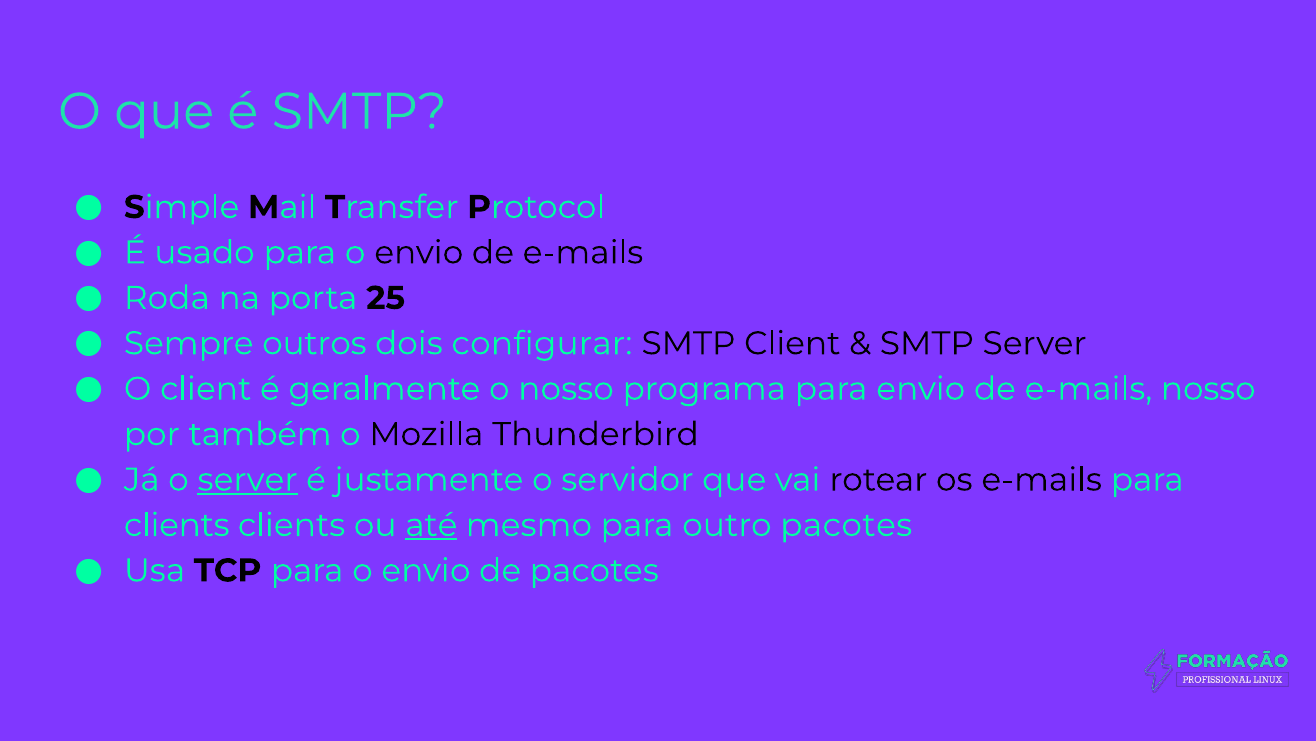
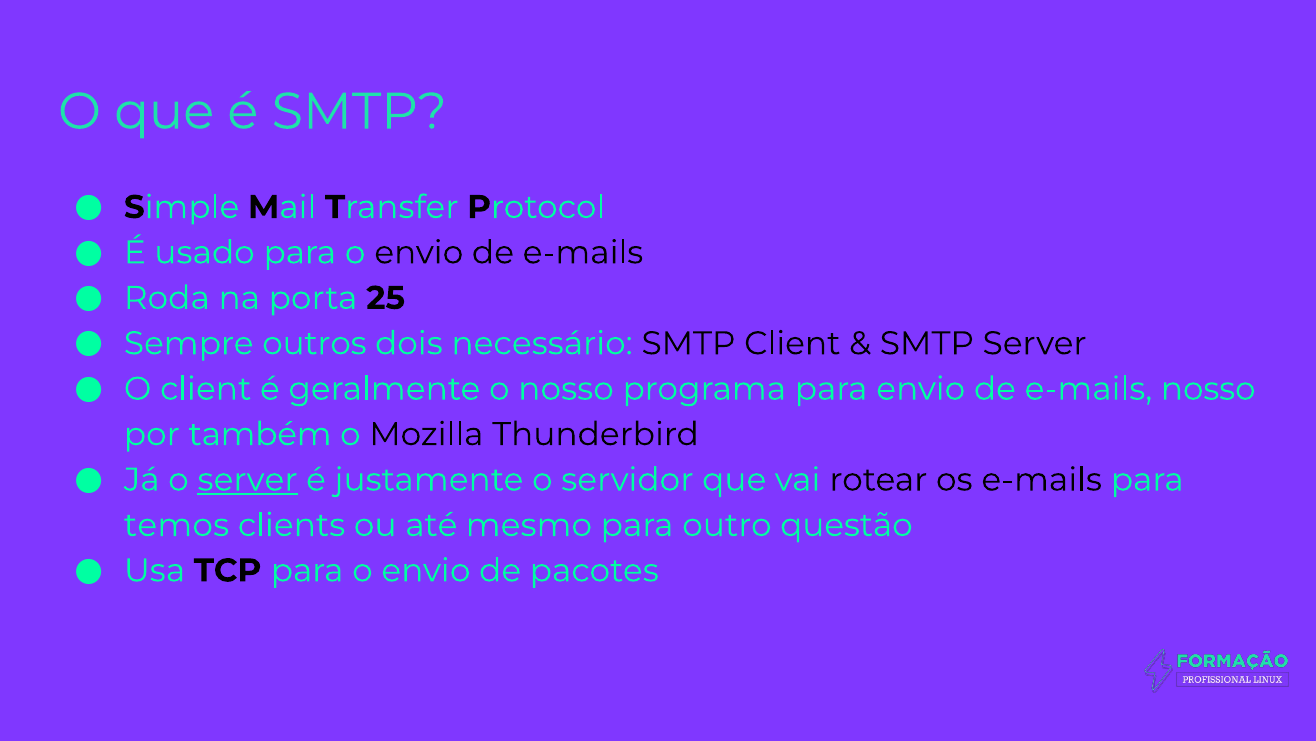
configurar: configurar -> necessário (542, 343)
clients: clients -> temos (177, 525)
até underline: present -> none (431, 525)
outro pacotes: pacotes -> questão (846, 525)
